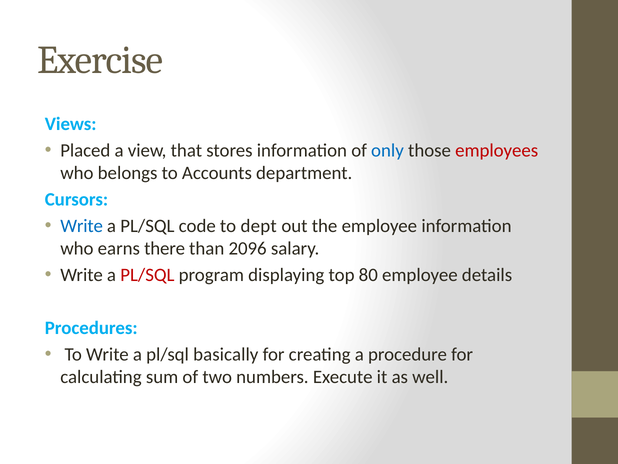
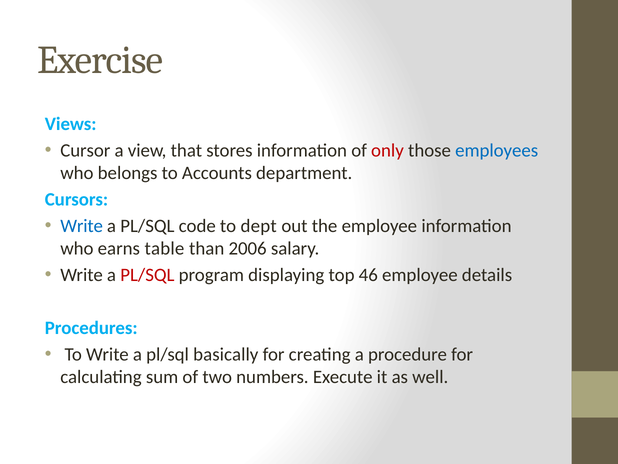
Placed: Placed -> Cursor (85, 150)
only colour: blue -> red (387, 150)
employees colour: red -> blue (497, 150)
there: there -> table (164, 248)
2096: 2096 -> 2006 (248, 248)
80: 80 -> 46 (368, 275)
